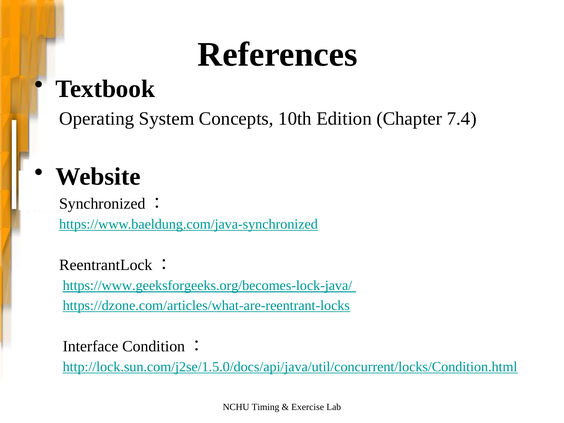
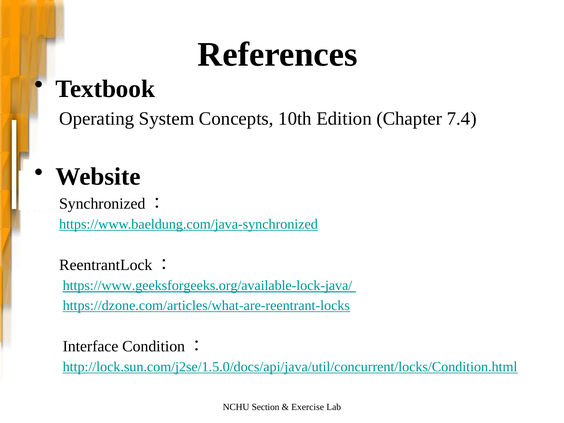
https://www.geeksforgeeks.org/becomes-lock-java/: https://www.geeksforgeeks.org/becomes-lock-java/ -> https://www.geeksforgeeks.org/available-lock-java/ (207, 286)
Timing: Timing -> Section (266, 407)
